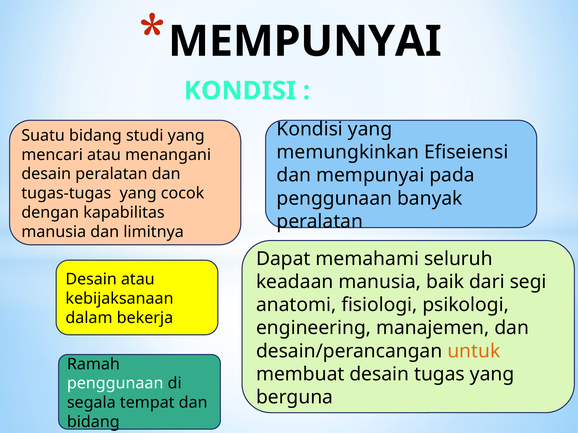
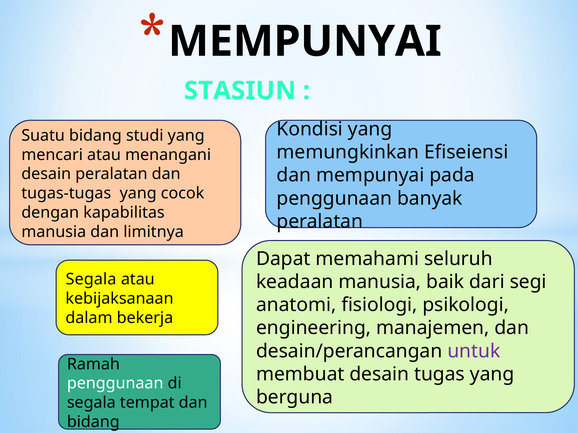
KONDISI: KONDISI -> STASIUN (240, 91)
Desain: Desain -> Segala (91, 280)
untuk colour: orange -> purple (474, 351)
